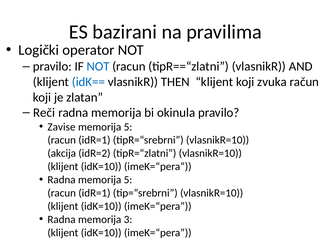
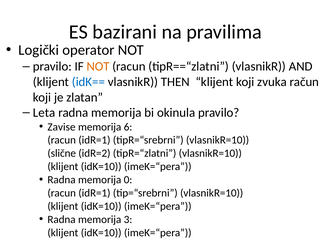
NOT colour: blue -> orange (98, 67)
Reči: Reči -> Leta (44, 113)
5: 5 -> 6 (128, 127)
akcija: akcija -> slične (62, 153)
Radna memorija 5: 5 -> 0 (128, 180)
